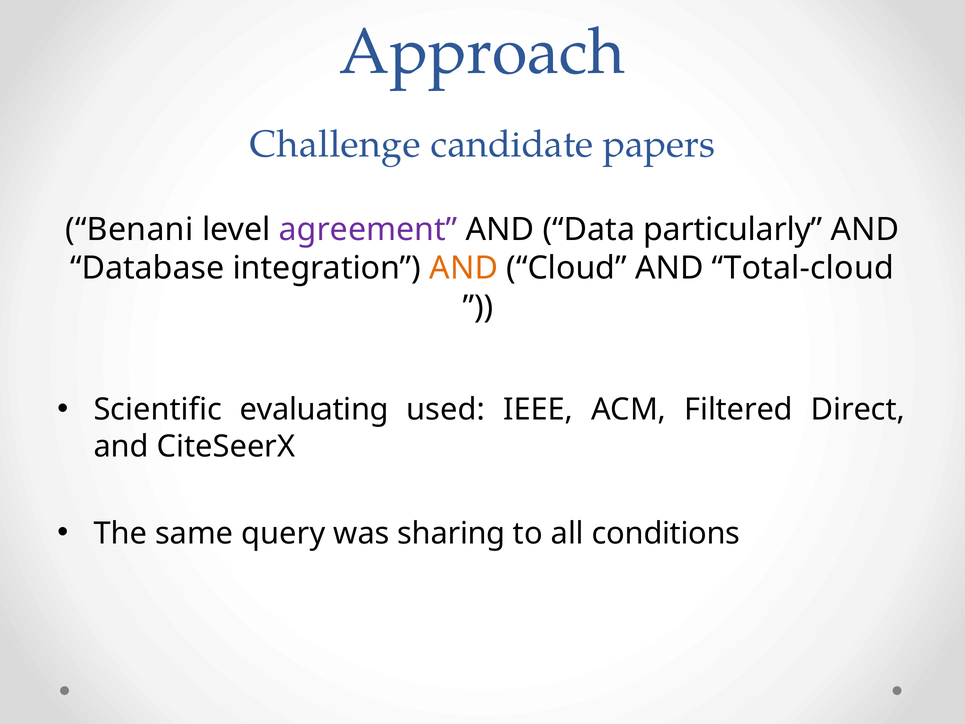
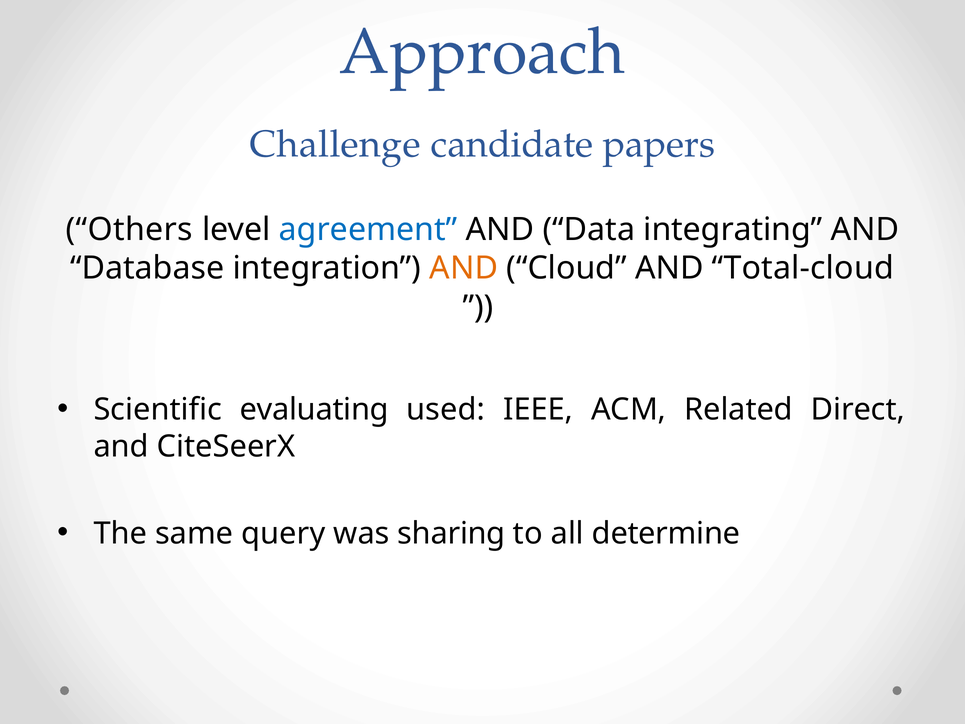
Benani: Benani -> Others (129, 230)
agreement colour: purple -> blue (368, 230)
particularly: particularly -> integrating (733, 230)
Filtered: Filtered -> Related (739, 409)
conditions: conditions -> determine (666, 533)
